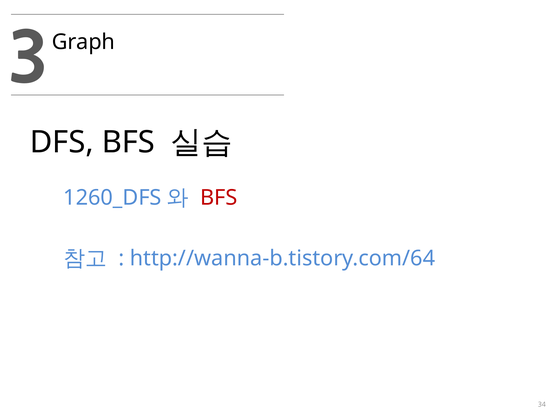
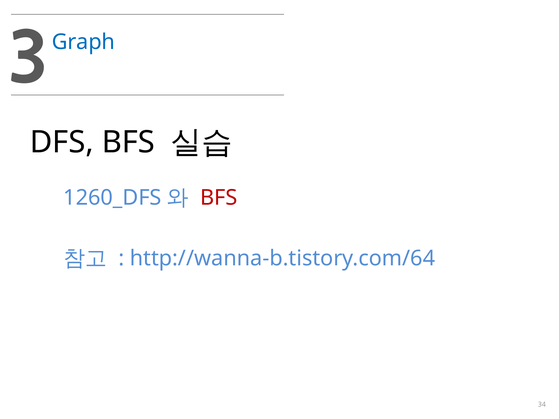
Graph colour: black -> blue (83, 42)
